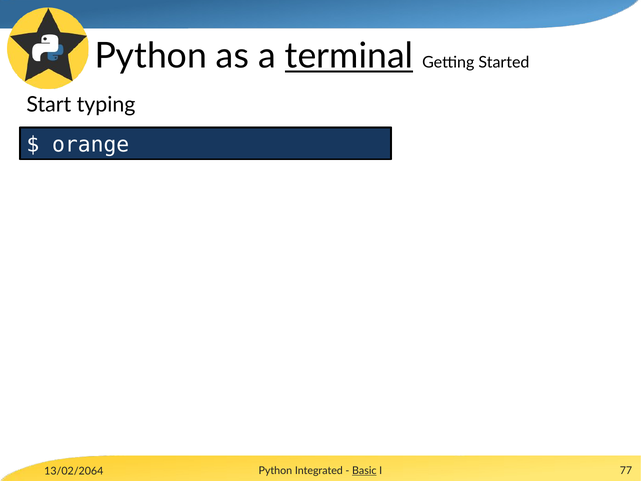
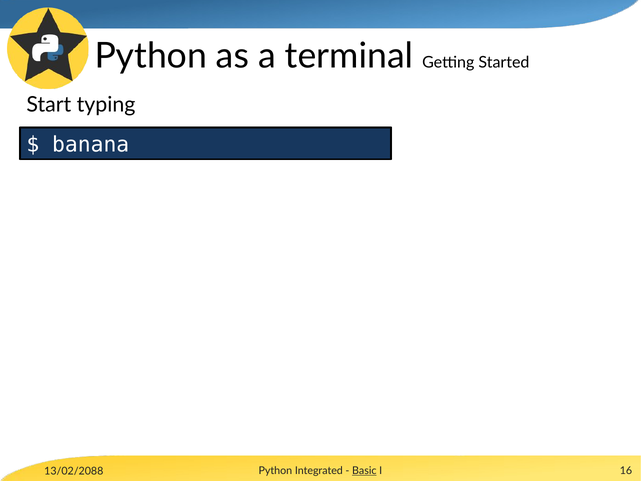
terminal underline: present -> none (349, 56)
orange: orange -> banana (91, 145)
13/02/2064: 13/02/2064 -> 13/02/2088 (74, 471)
77: 77 -> 16 (626, 471)
